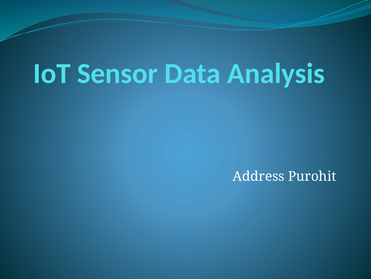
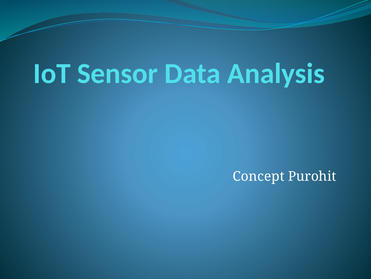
Address: Address -> Concept (259, 176)
